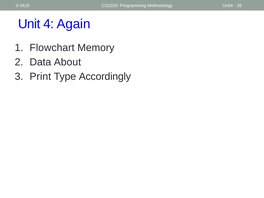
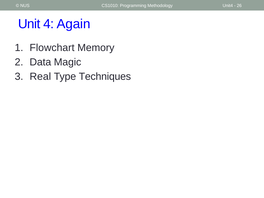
About: About -> Magic (68, 62)
Print: Print -> Real (40, 77)
Accordingly: Accordingly -> Techniques (105, 77)
